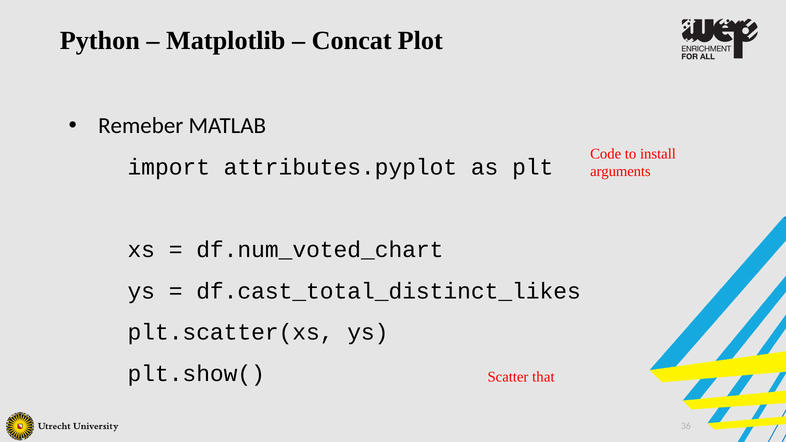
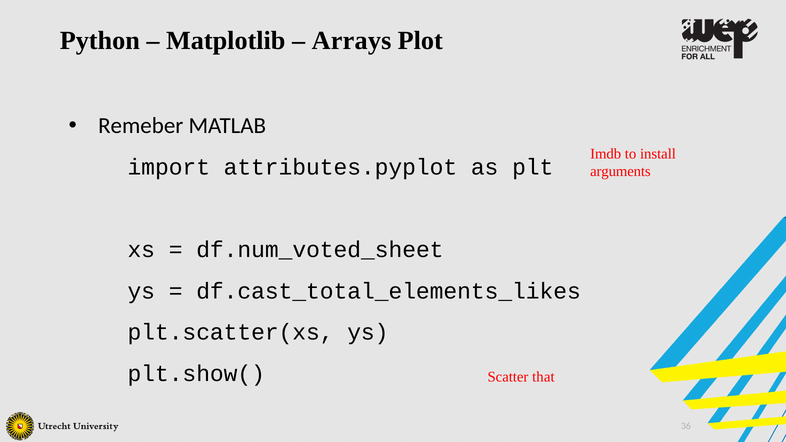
Concat: Concat -> Arrays (352, 40)
Code: Code -> Imdb (606, 154)
df.num_voted_chart: df.num_voted_chart -> df.num_voted_sheet (320, 250)
df.cast_total_distinct_likes: df.cast_total_distinct_likes -> df.cast_total_elements_likes (389, 291)
